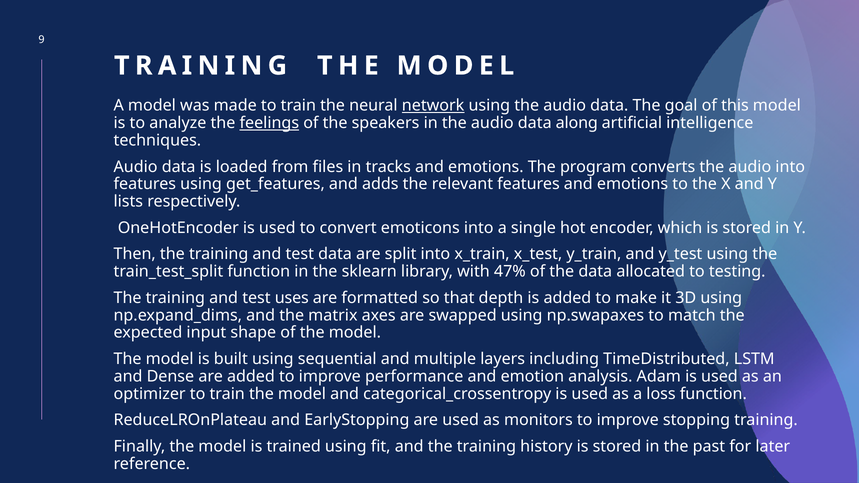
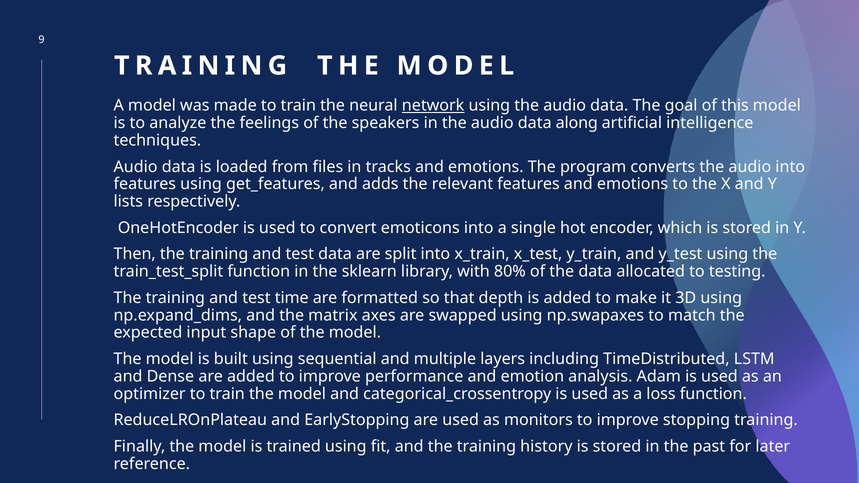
feelings underline: present -> none (269, 123)
47%: 47% -> 80% (510, 272)
uses: uses -> time (292, 298)
